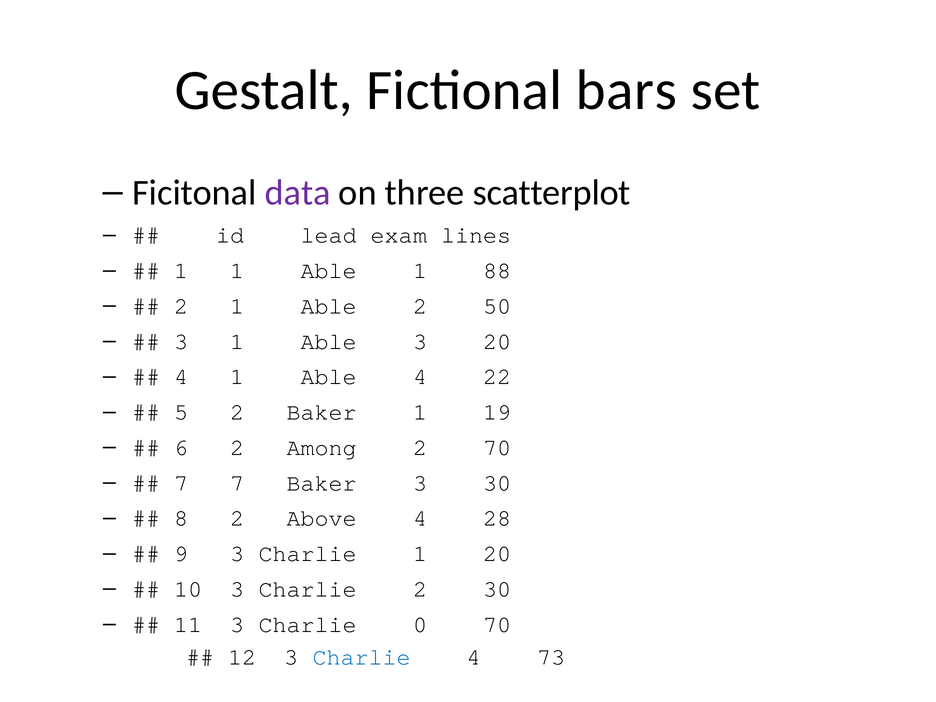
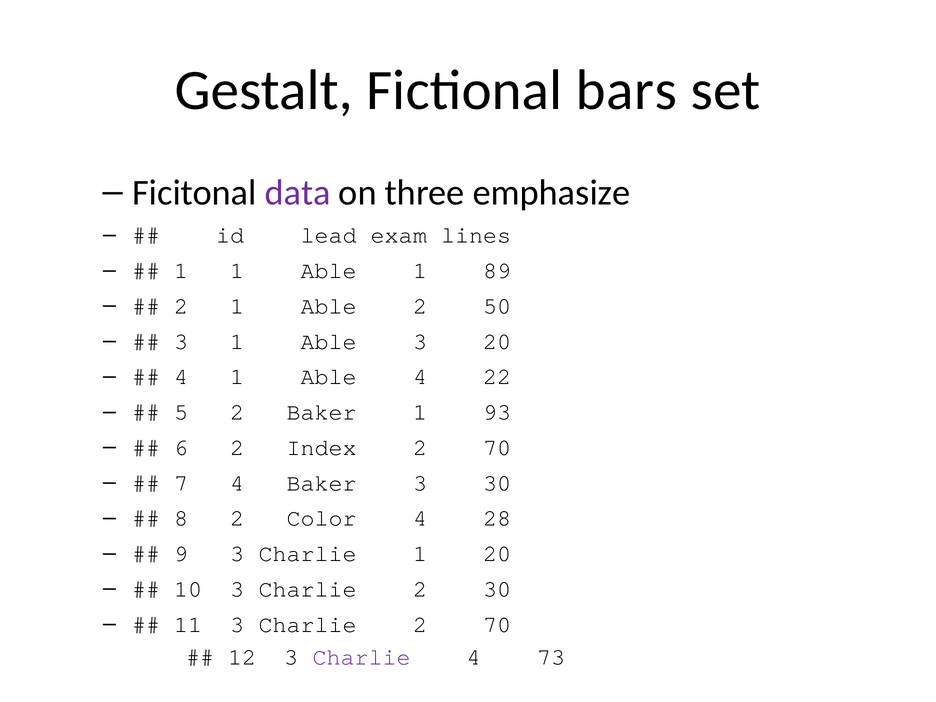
scatterplot: scatterplot -> emphasize (551, 193)
88: 88 -> 89 (497, 271)
19: 19 -> 93 (497, 412)
Among: Among -> Index (322, 447)
7 7: 7 -> 4 (238, 483)
Above: Above -> Color (322, 518)
11 3 Charlie 0: 0 -> 2 (420, 624)
Charlie colour: blue -> purple (362, 657)
